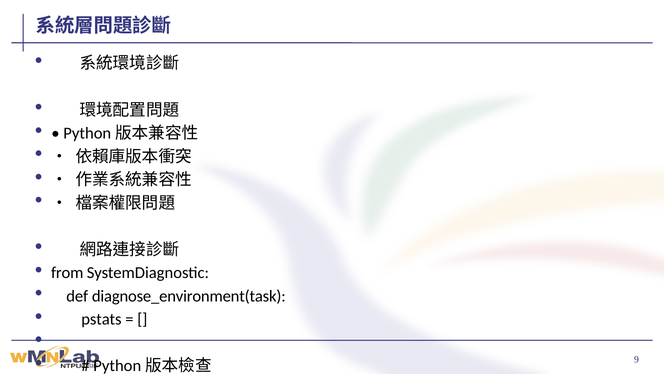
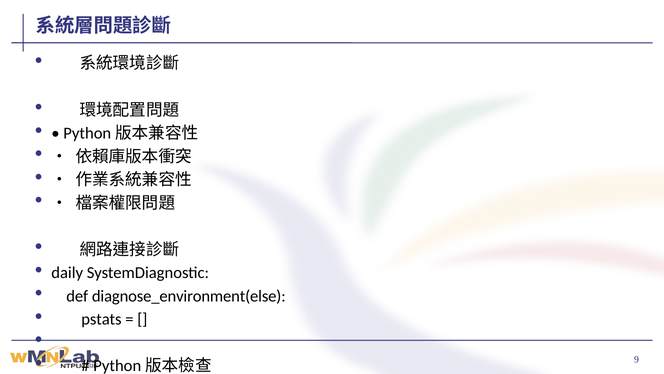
from: from -> daily (67, 273)
diagnose_environment(task: diagnose_environment(task -> diagnose_environment(else (189, 296)
